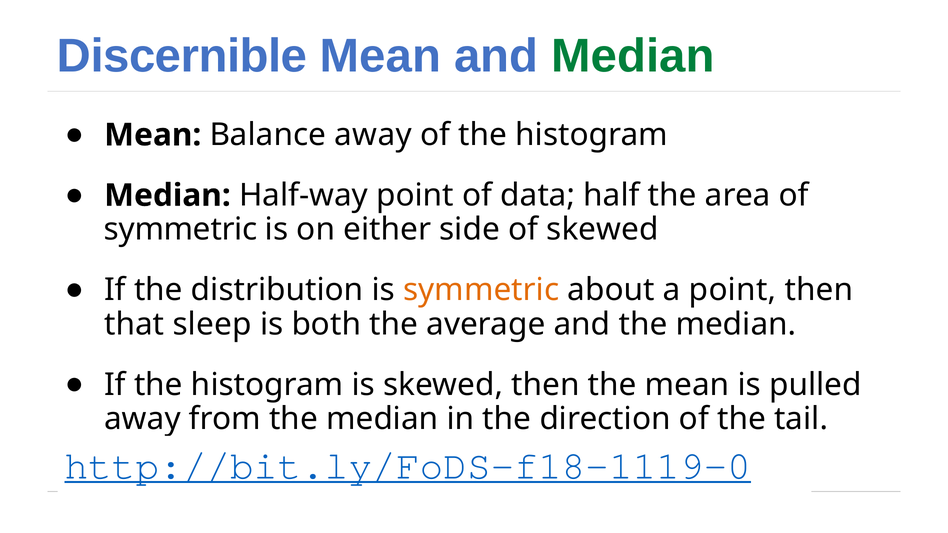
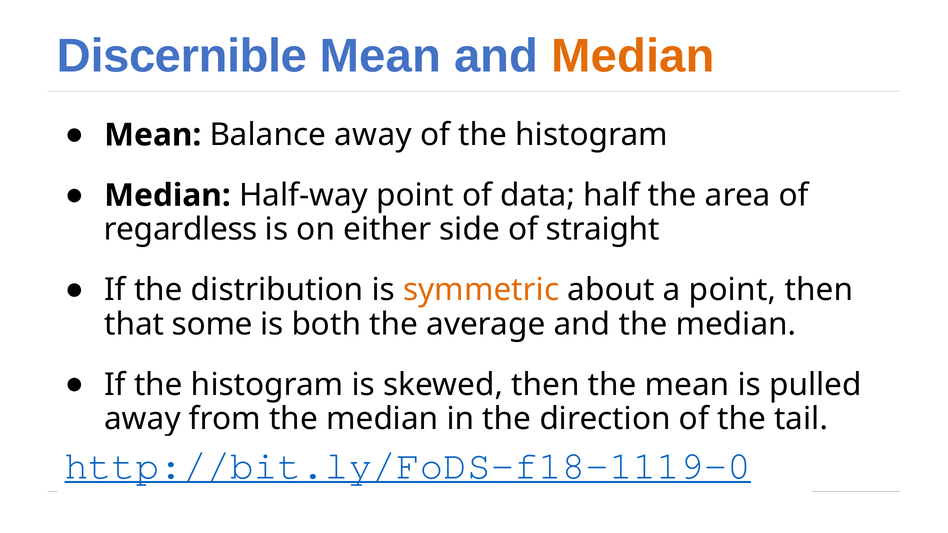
Median colour: green -> orange (633, 56)
symmetric: symmetric -> regardless (181, 230)
of skewed: skewed -> straight (603, 230)
sleep: sleep -> some (212, 324)
